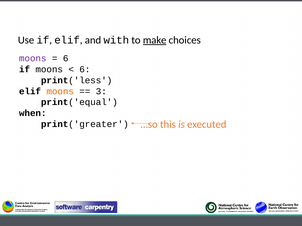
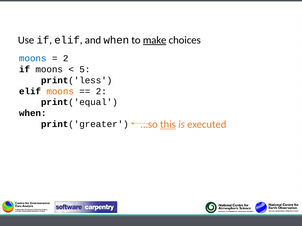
and with: with -> when (116, 40)
moons colour: purple -> blue (33, 59)
6: 6 -> 2 (66, 59)
6: 6 -> 5 (85, 70)
3: 3 -> 2 (101, 91)
this underline: none -> present (168, 125)
